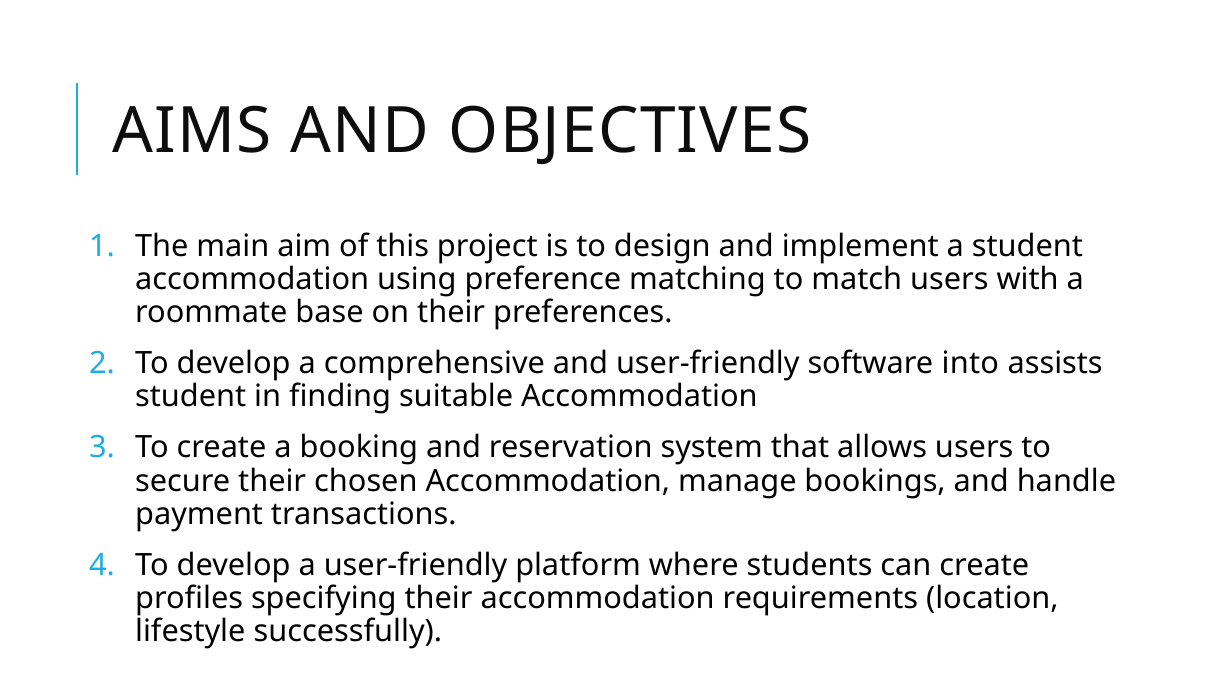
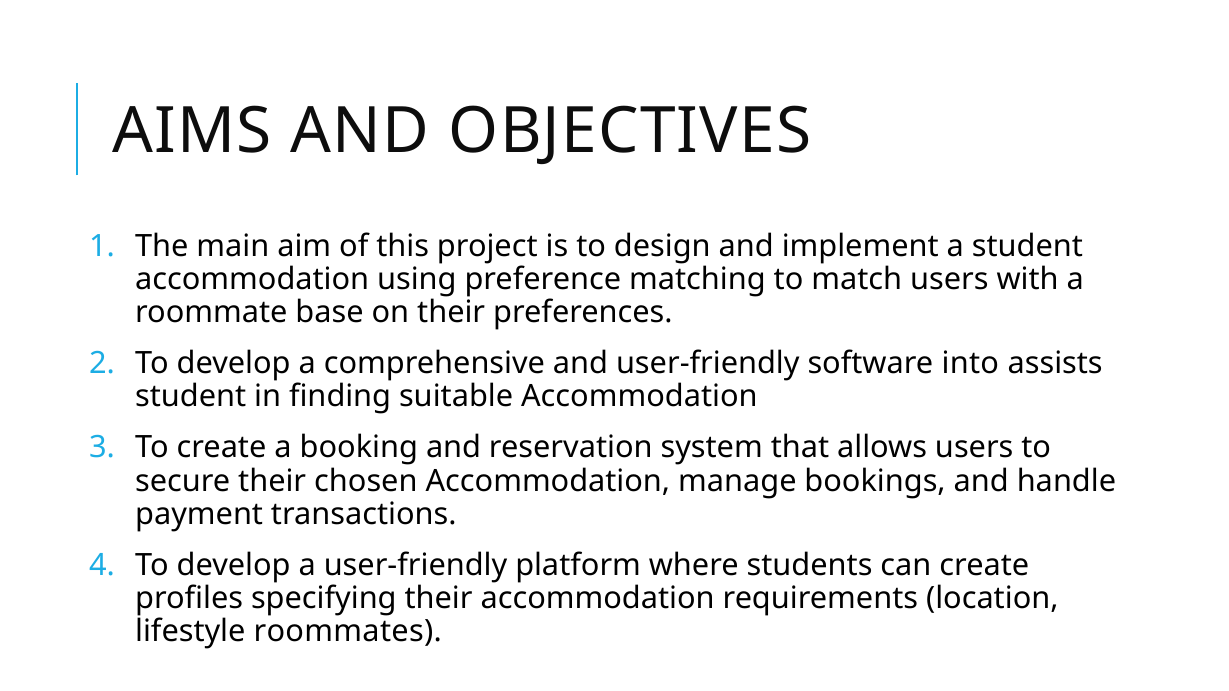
successfully: successfully -> roommates (348, 632)
